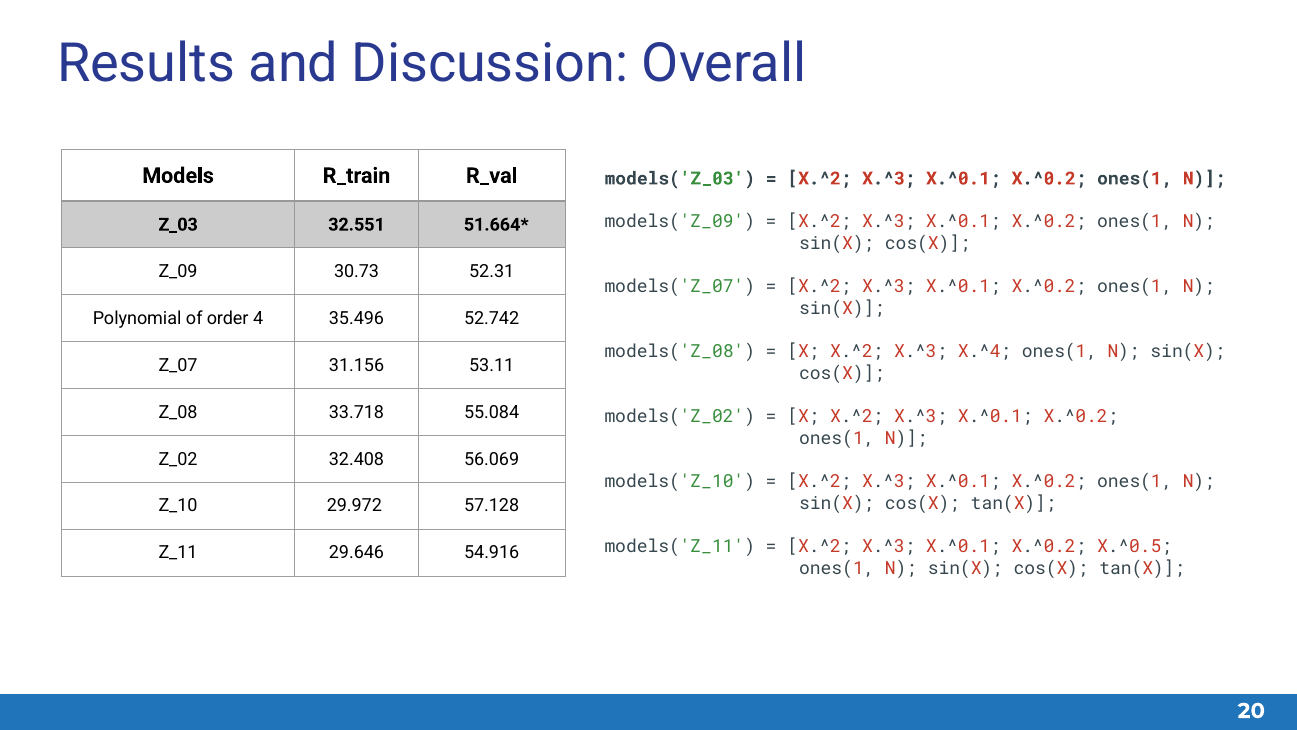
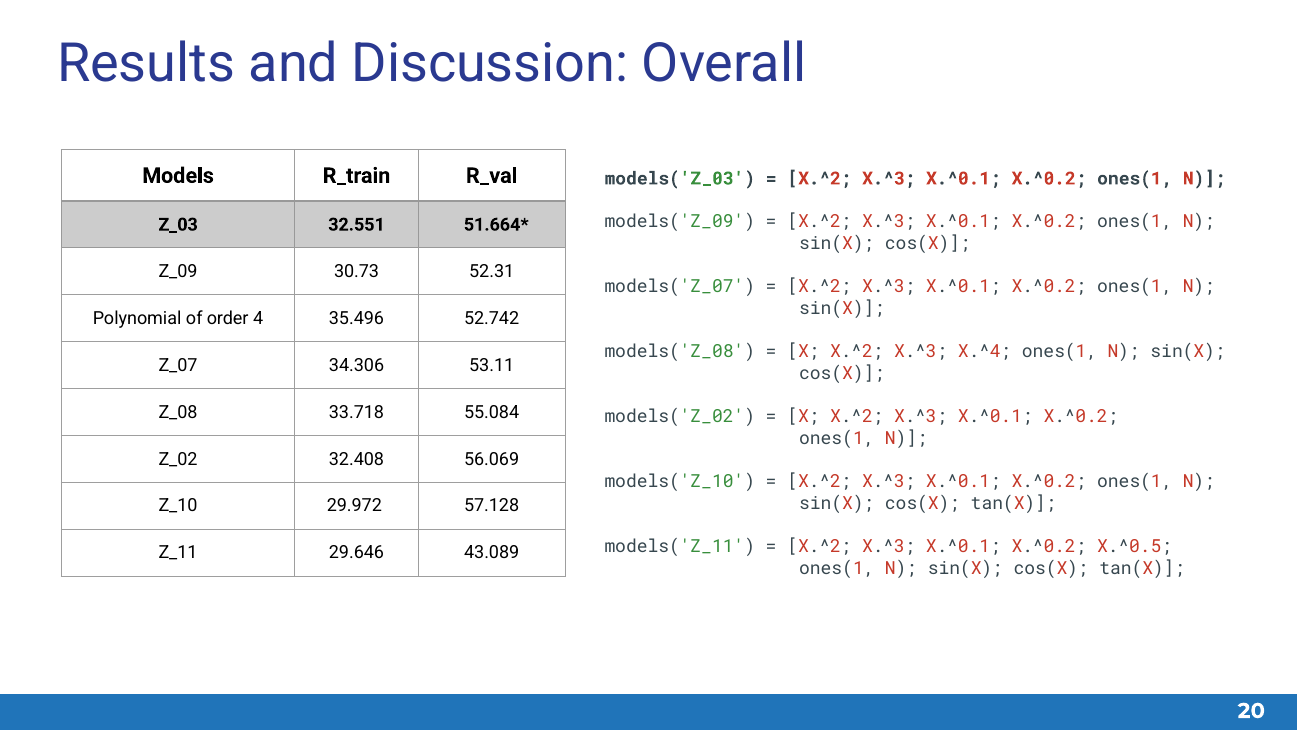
31.156: 31.156 -> 34.306 (357, 365)
54.916: 54.916 -> 43.089 (492, 553)
